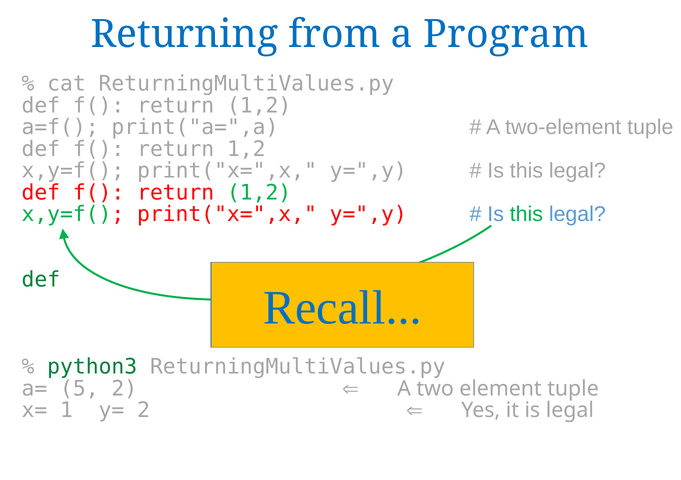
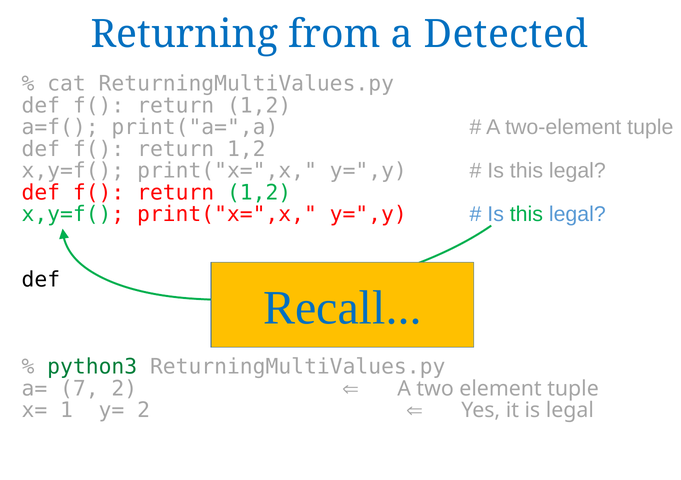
Program: Program -> Detected (506, 34)
def colour: green -> black (41, 280)
5: 5 -> 7 (79, 389)
